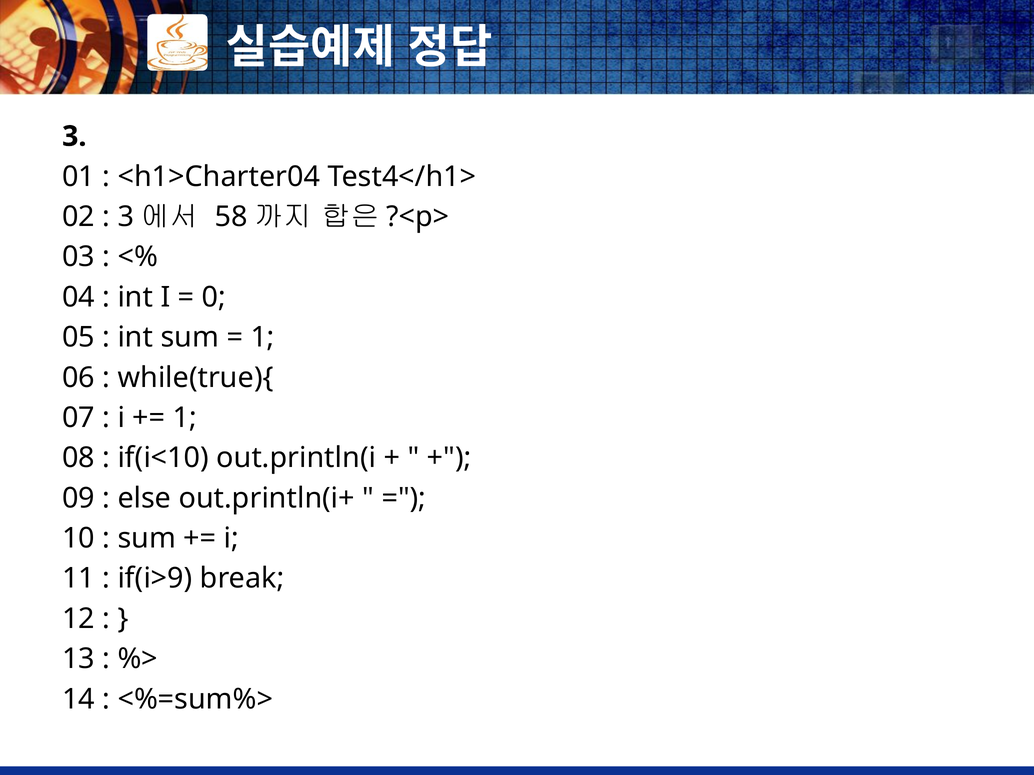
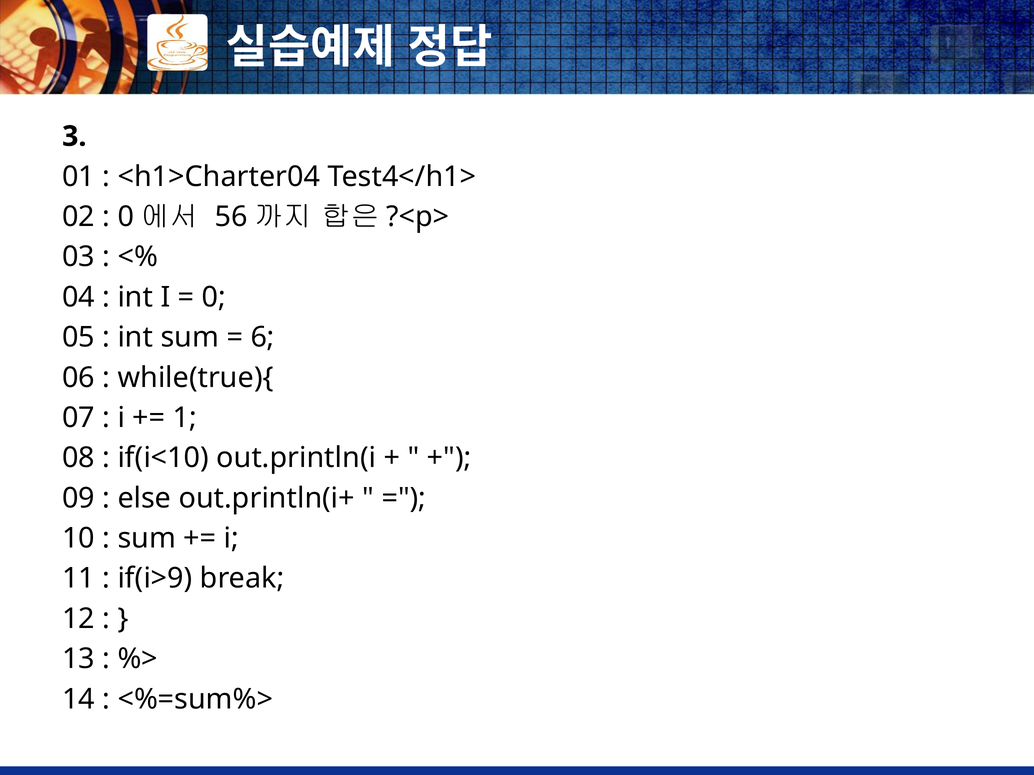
3: 3 -> 0 (126, 217)
58: 58 -> 56 (231, 217)
1: 1 -> 6 (263, 338)
